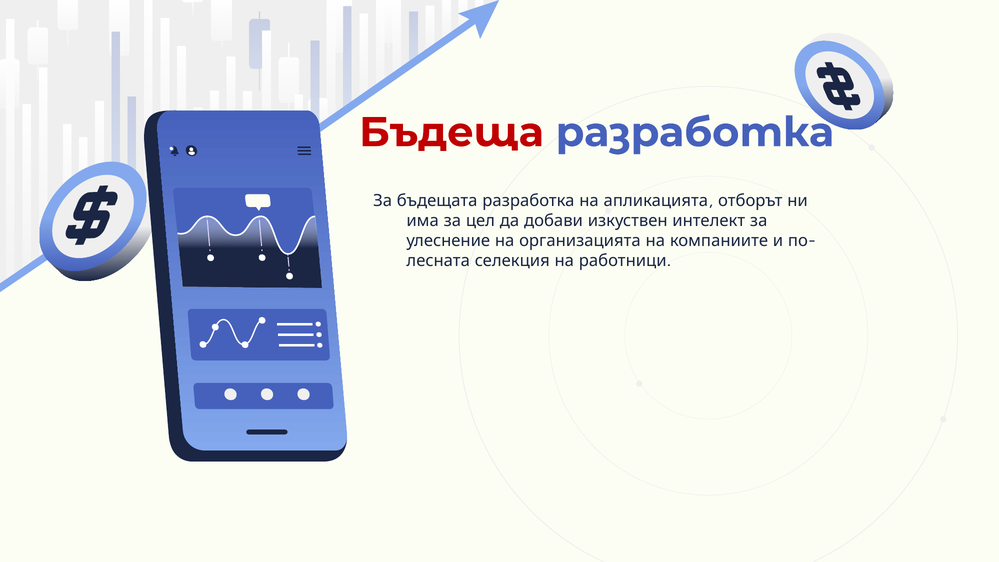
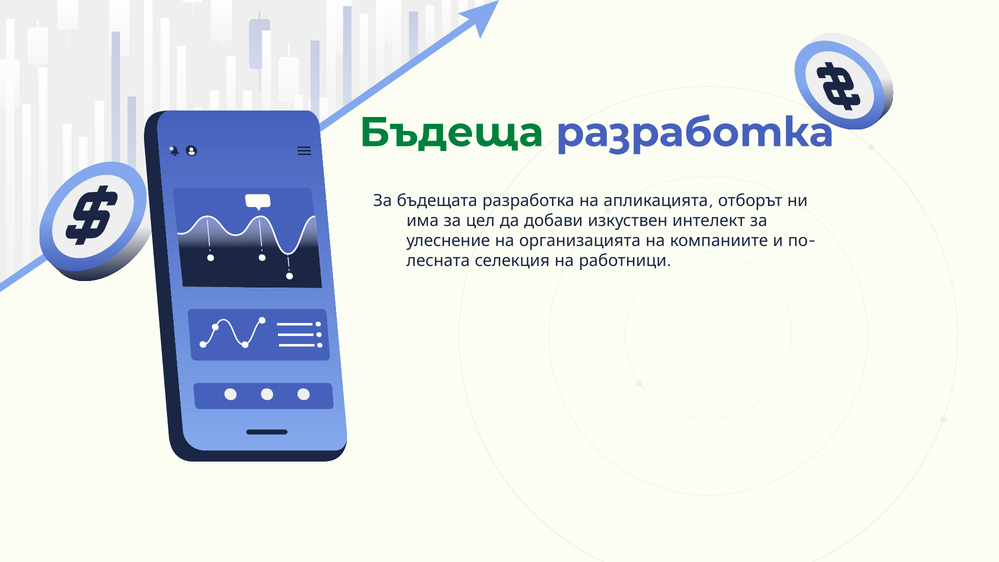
Бъдеща colour: red -> green (451, 132)
